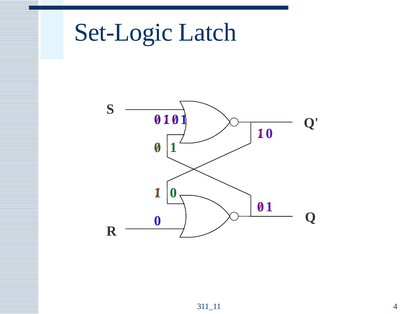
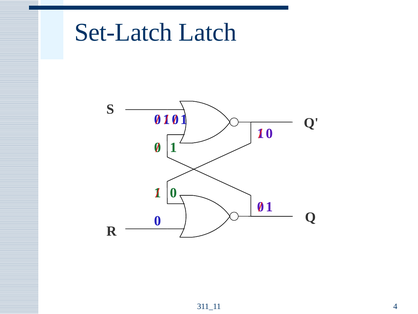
Set-Logic: Set-Logic -> Set-Latch (123, 32)
